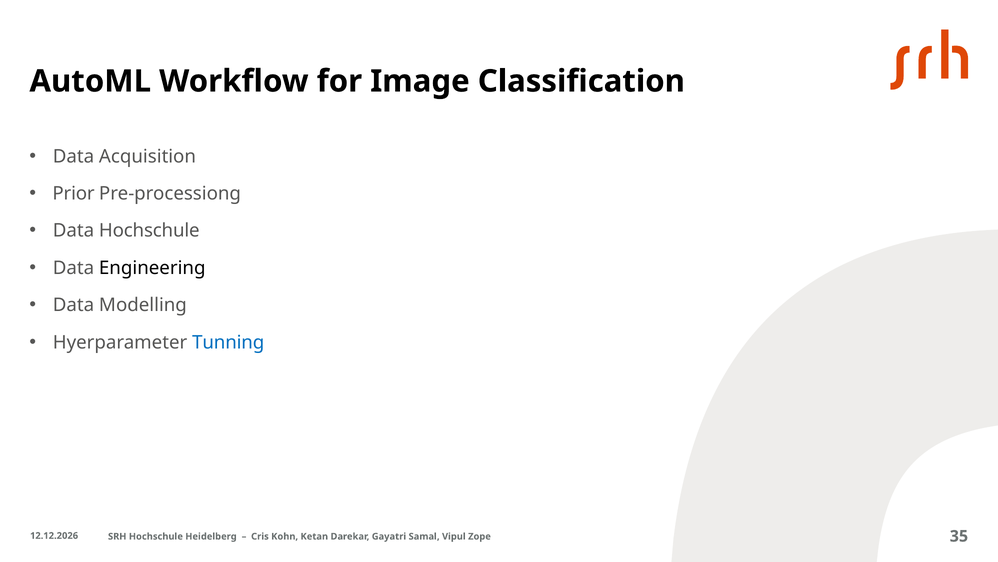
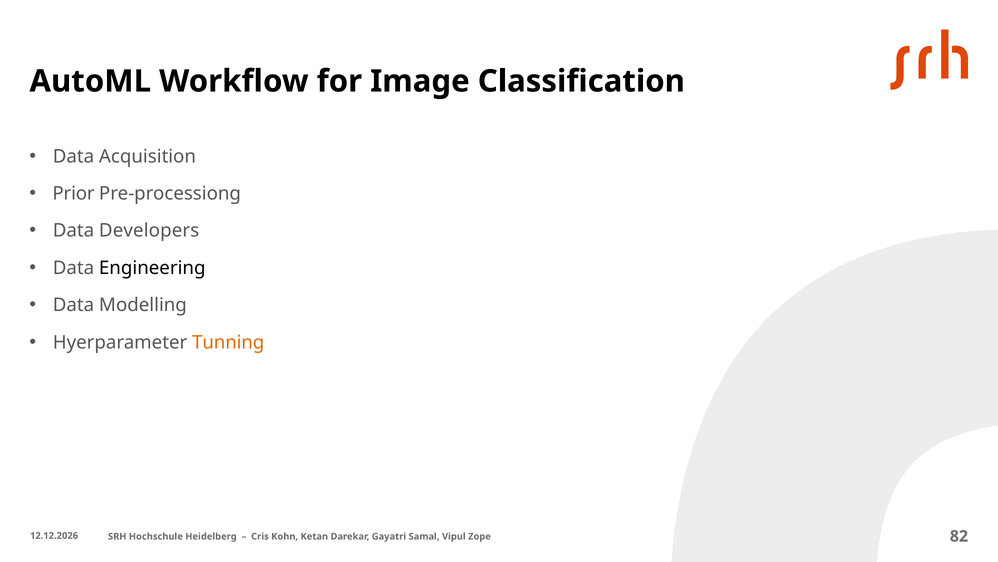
Data Hochschule: Hochschule -> Developers (149, 231)
Tunning colour: blue -> orange (228, 342)
35: 35 -> 82 (959, 536)
